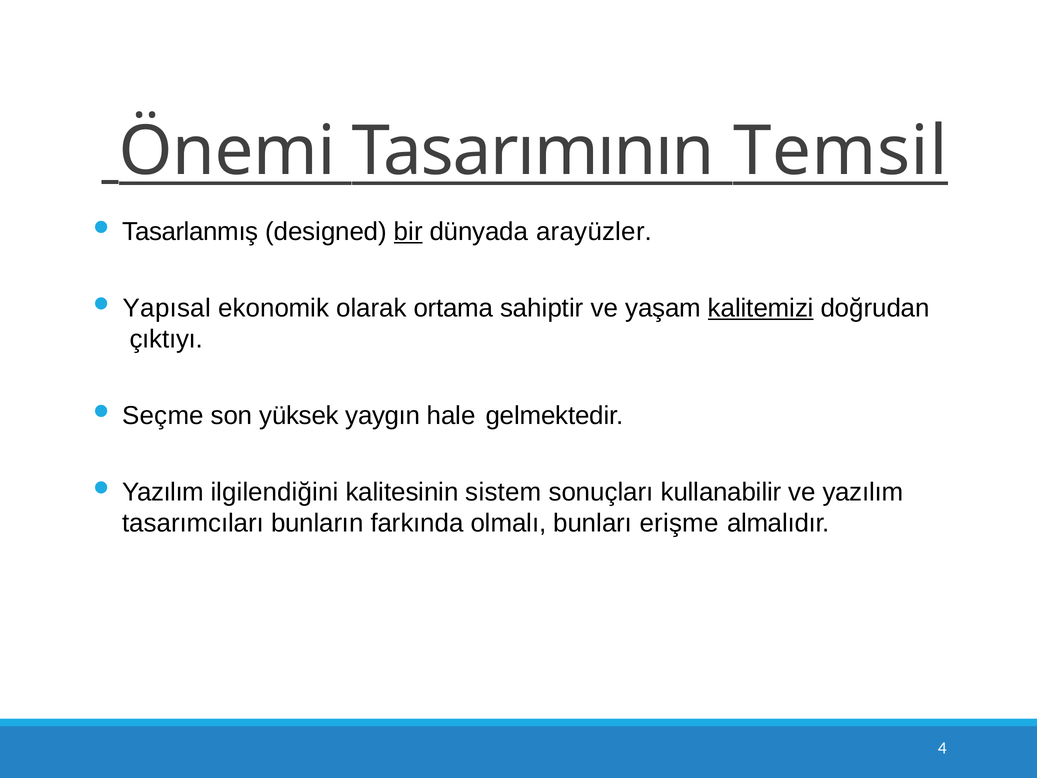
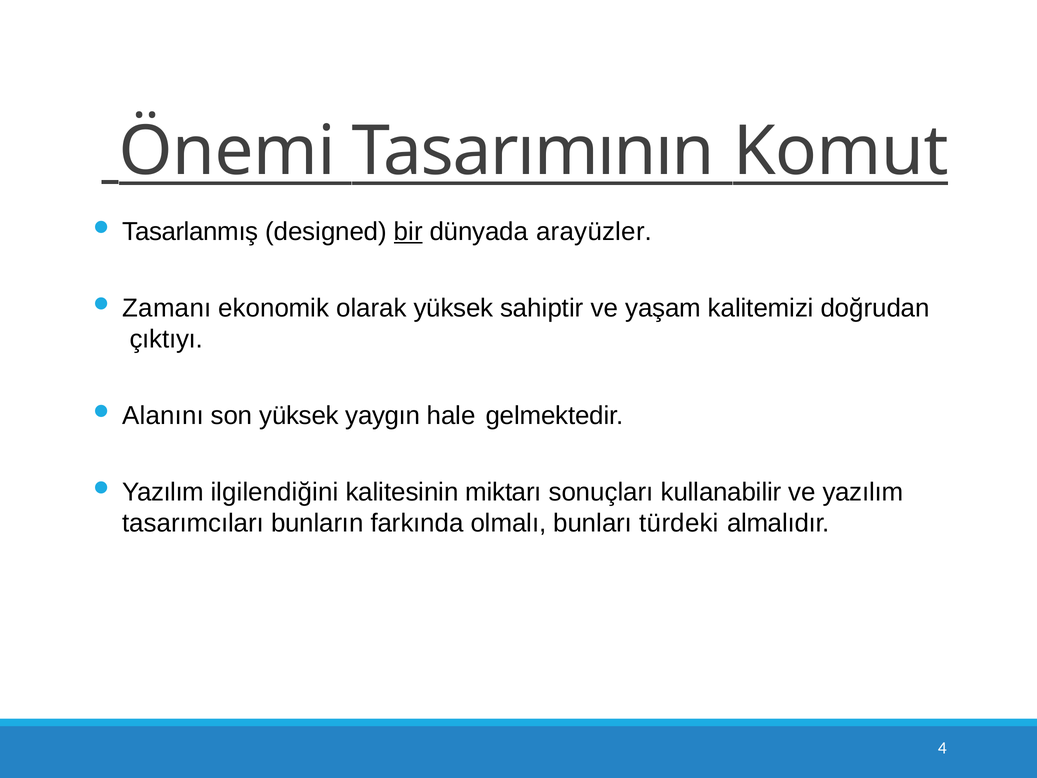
Temsil: Temsil -> Komut (841, 152)
Yapısal: Yapısal -> Zamanı (167, 308)
olarak ortama: ortama -> yüksek (453, 308)
kalitemizi underline: present -> none (761, 308)
Seçme: Seçme -> Alanını (163, 415)
sistem: sistem -> miktarı (504, 492)
erişme: erişme -> türdeki (679, 523)
